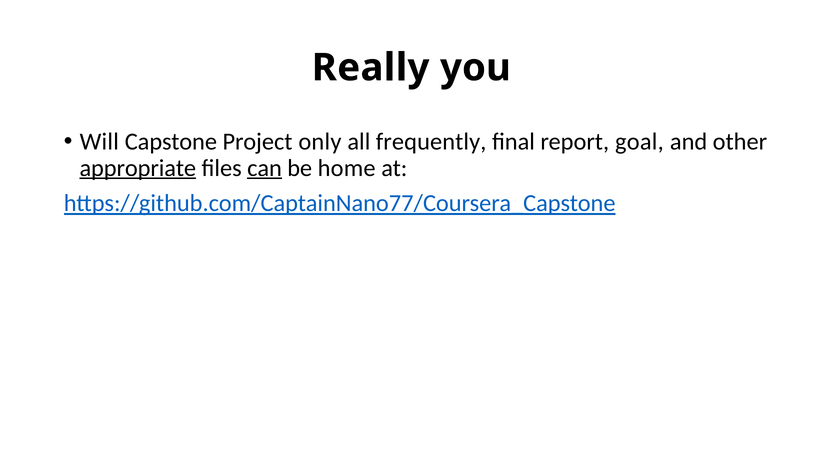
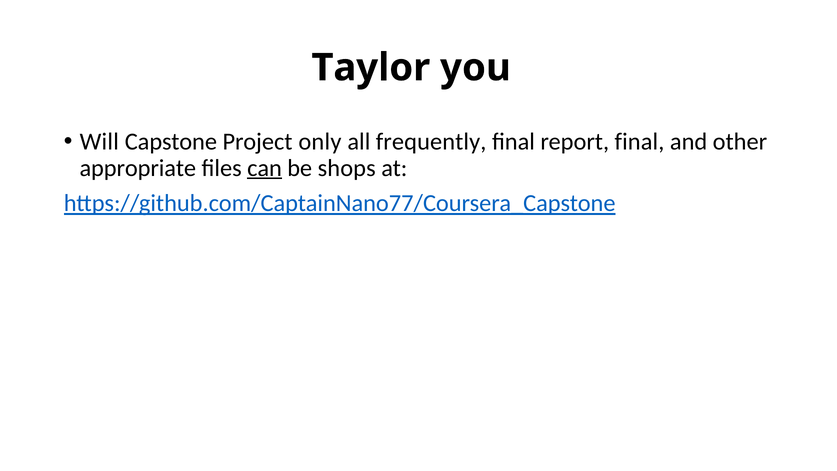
Really: Really -> Taylor (371, 68)
report goal: goal -> final (639, 142)
appropriate underline: present -> none (138, 168)
home: home -> shops (347, 168)
